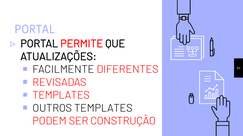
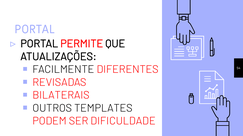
TEMPLATES: TEMPLATES -> BILATERAIS (61, 96)
CONSTRUÇÃO: CONSTRUÇÃO -> DIFICULDADE (123, 122)
